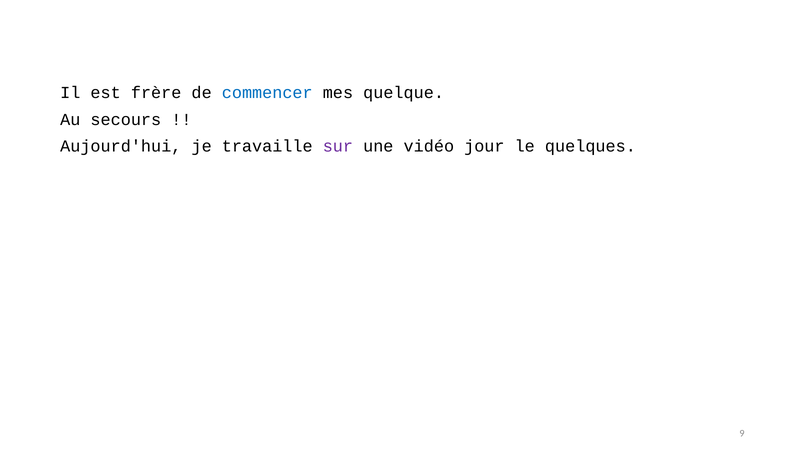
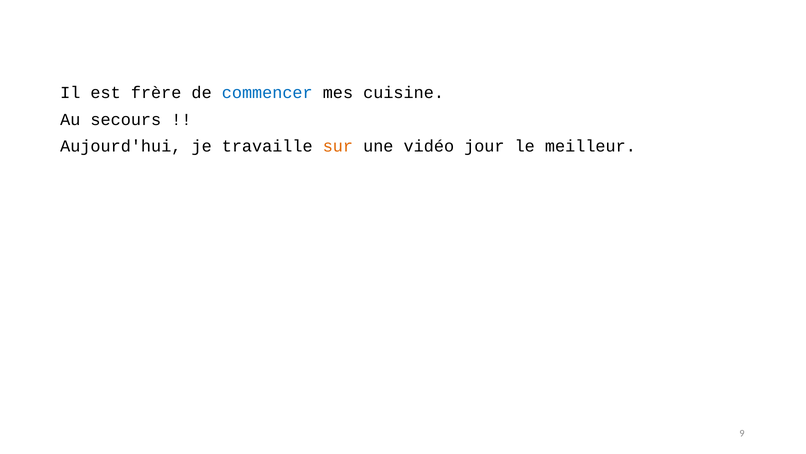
quelque: quelque -> cuisine (404, 93)
sur colour: purple -> orange (338, 146)
quelques: quelques -> meilleur (590, 146)
